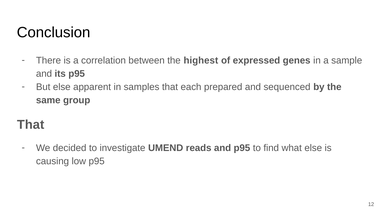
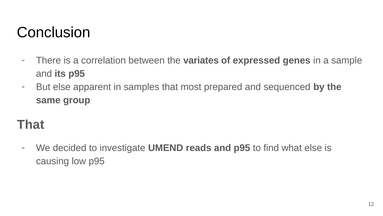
highest: highest -> variates (201, 60)
each: each -> most (191, 87)
